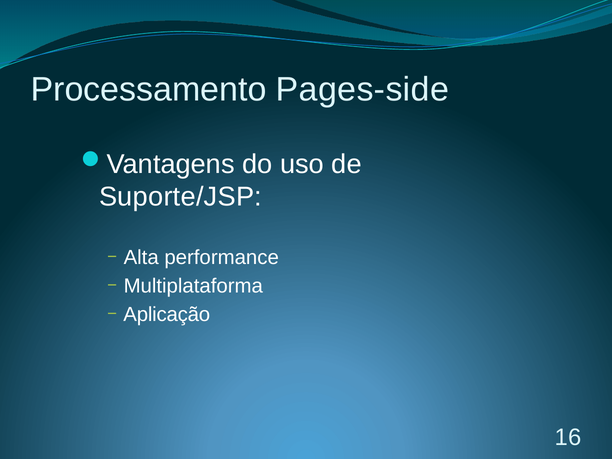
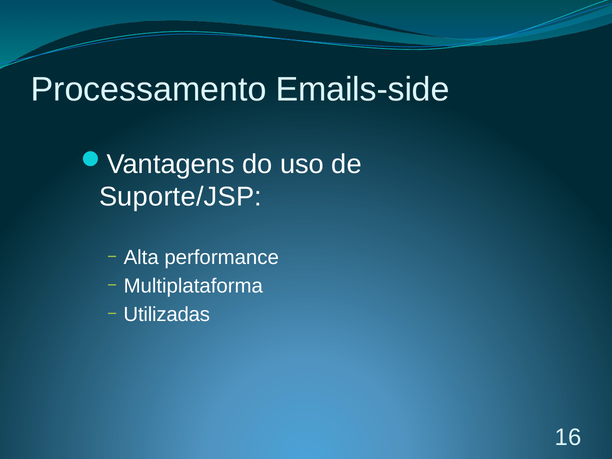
Pages-side: Pages-side -> Emails-side (363, 89)
Aplicação: Aplicação -> Utilizadas (167, 315)
